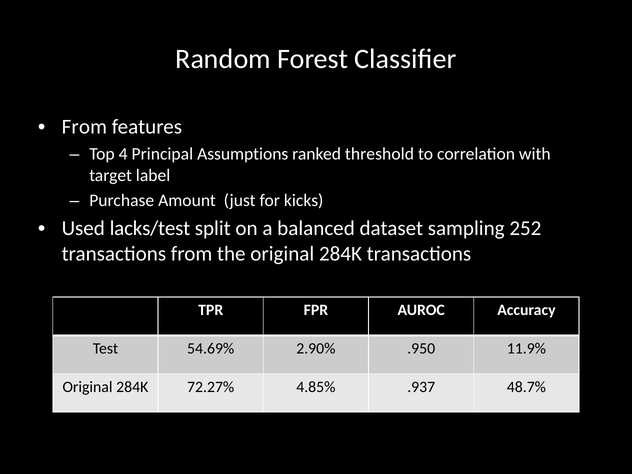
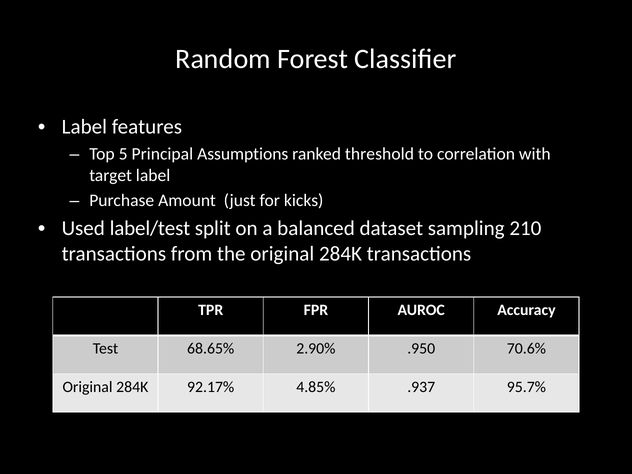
From: From -> Label (84, 127)
4: 4 -> 5 (123, 154)
lacks/test: lacks/test -> label/test (150, 228)
252: 252 -> 210 (525, 228)
54.69%: 54.69% -> 68.65% (211, 348)
11.9%: 11.9% -> 70.6% (526, 348)
72.27%: 72.27% -> 92.17% (211, 387)
48.7%: 48.7% -> 95.7% (526, 387)
